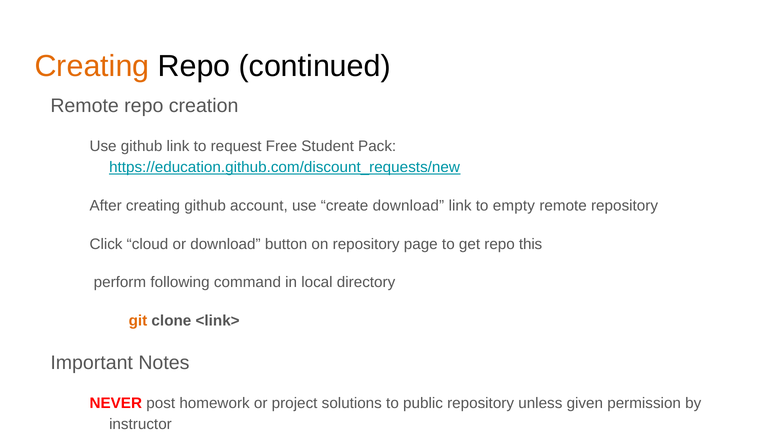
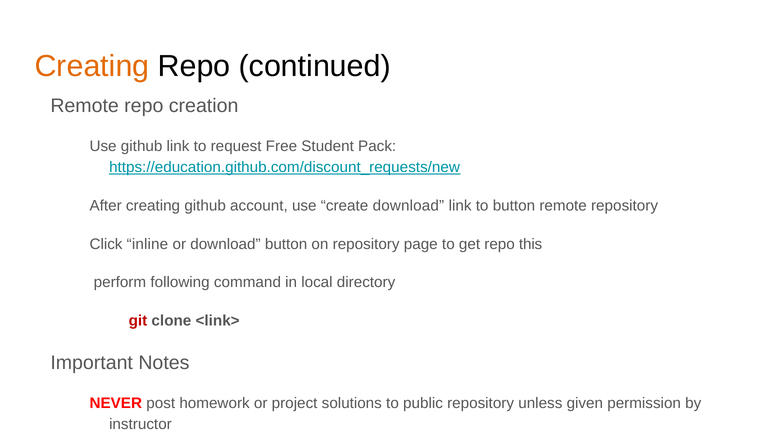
to empty: empty -> button (514, 206)
Click cloud: cloud -> inline (147, 244)
git colour: orange -> red (138, 321)
